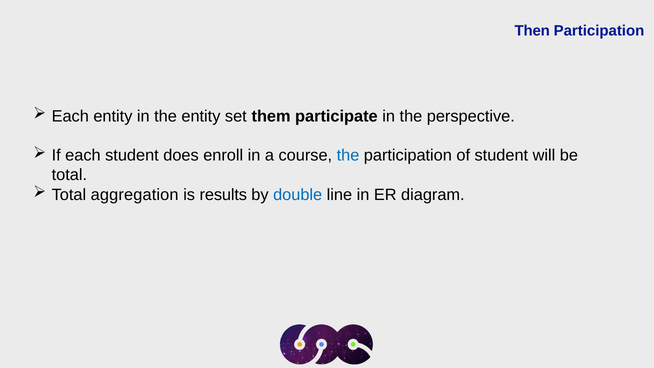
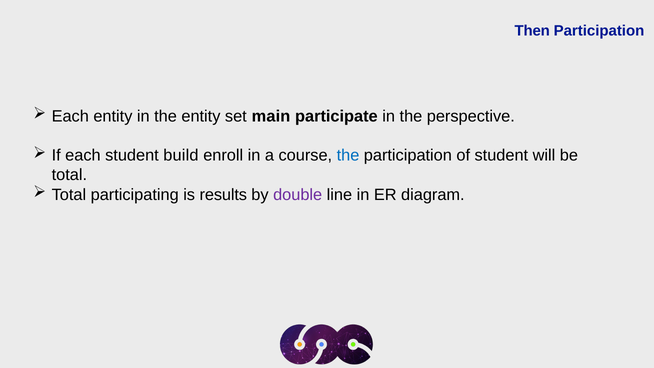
them: them -> main (271, 116)
does: does -> build (181, 155)
aggregation: aggregation -> participating (135, 195)
double colour: blue -> purple (298, 195)
